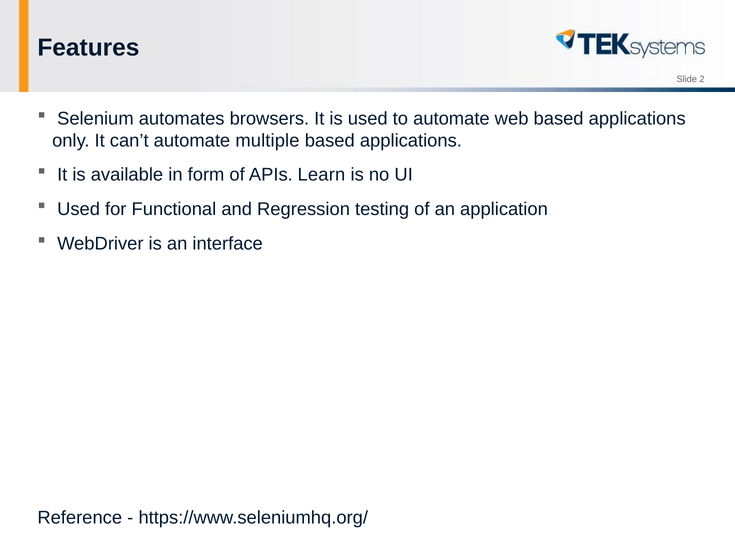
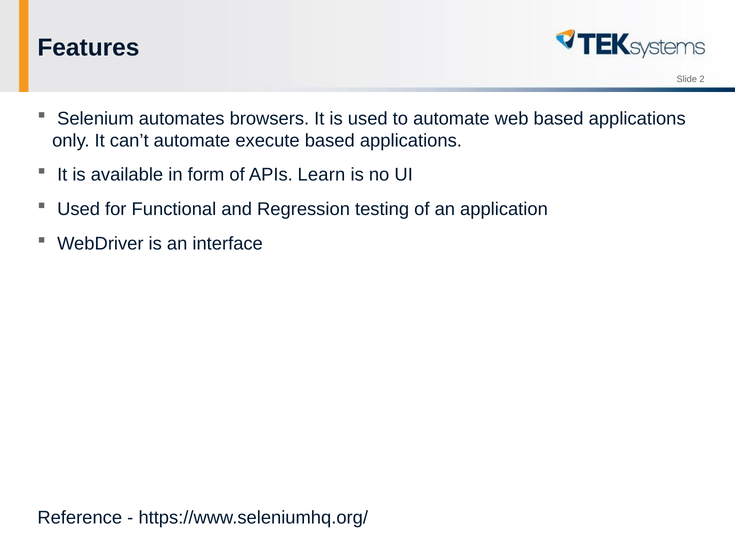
multiple: multiple -> execute (268, 141)
